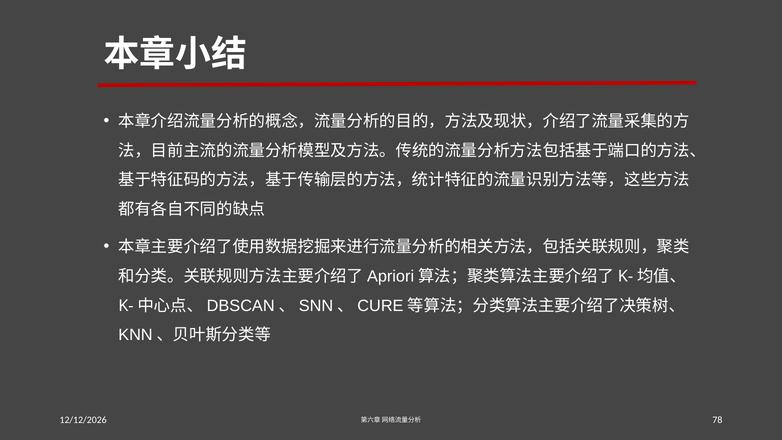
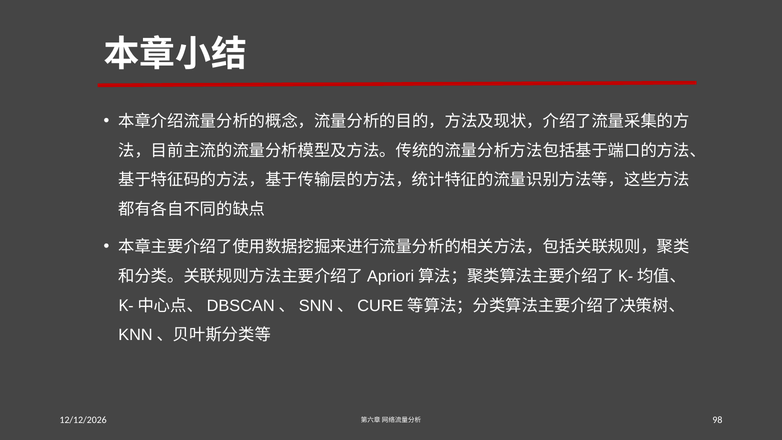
78: 78 -> 98 (717, 420)
